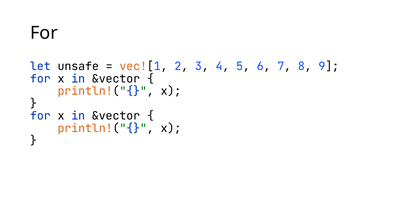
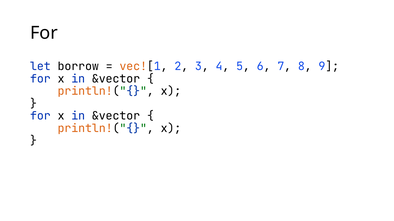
unsafe: unsafe -> borrow (78, 67)
